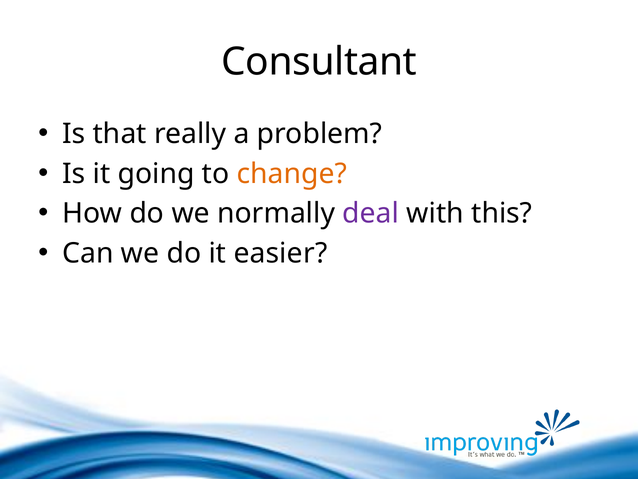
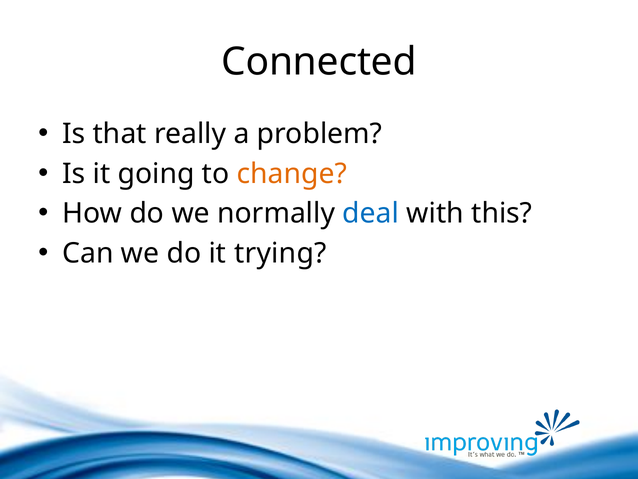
Consultant: Consultant -> Connected (319, 62)
deal colour: purple -> blue (371, 213)
easier: easier -> trying (280, 253)
